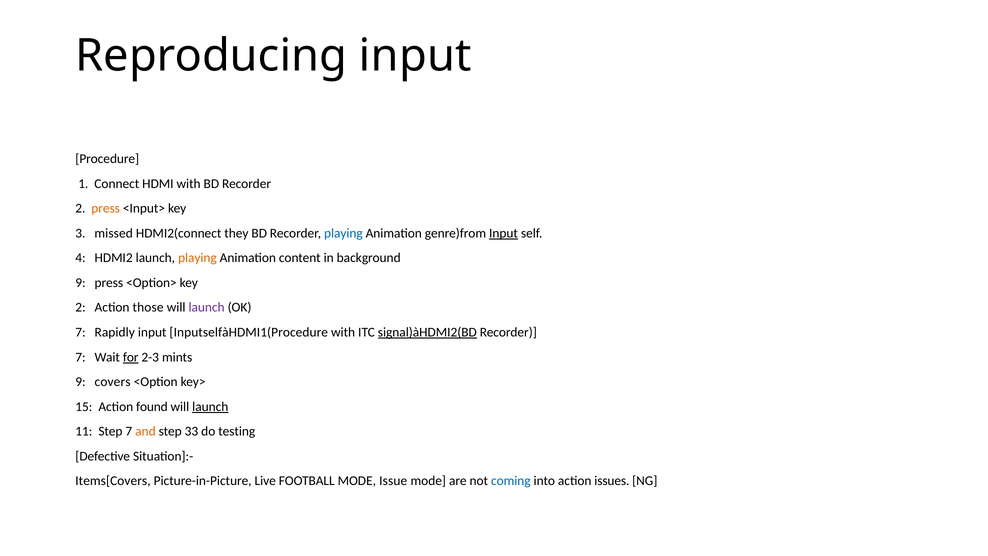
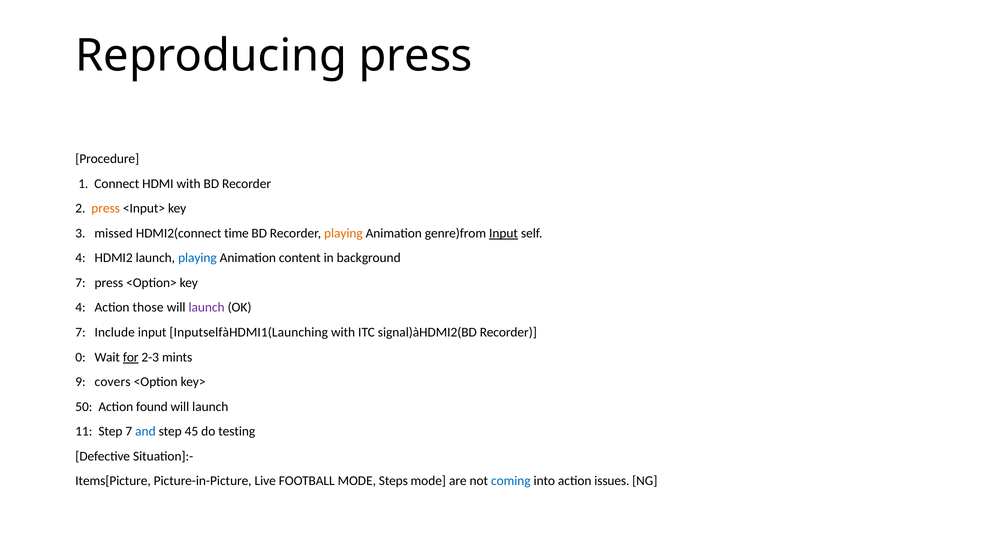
Reproducing input: input -> press (416, 56)
they: they -> time (236, 233)
playing colour: blue -> orange (343, 233)
playing colour: orange -> blue (197, 258)
9: 9 -> 7 (80, 283)
2: 2 -> 4 (80, 307)
Rapidly: Rapidly -> Include (115, 332)
InputselfàHDMI1(Procedure: InputselfàHDMI1(Procedure -> InputselfàHDMI1(Launching (249, 332)
signal)àHDMI2(BD underline: present -> none (427, 332)
7: 7 -> 0 (80, 357)
15: 15 -> 50 (84, 406)
launch underline: present -> none (210, 406)
and colour: orange -> blue (145, 431)
33: 33 -> 45 (191, 431)
Items[Covers: Items[Covers -> Items[Picture (113, 481)
Issue: Issue -> Steps (393, 481)
